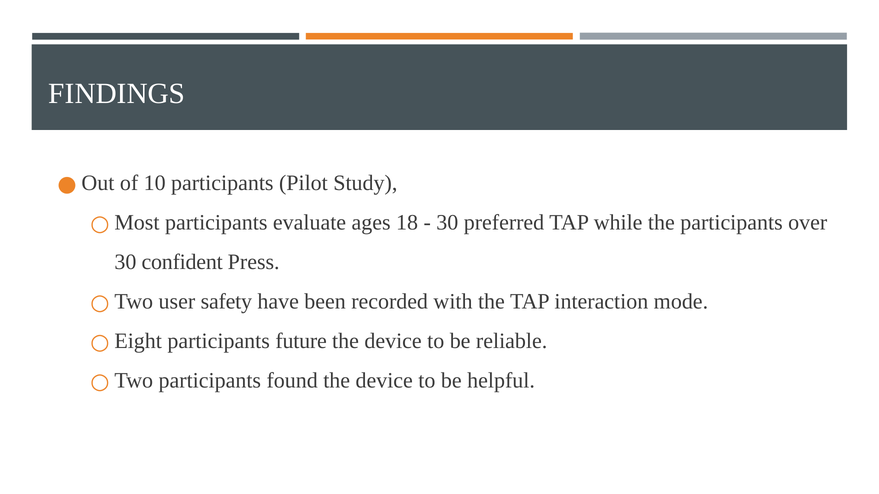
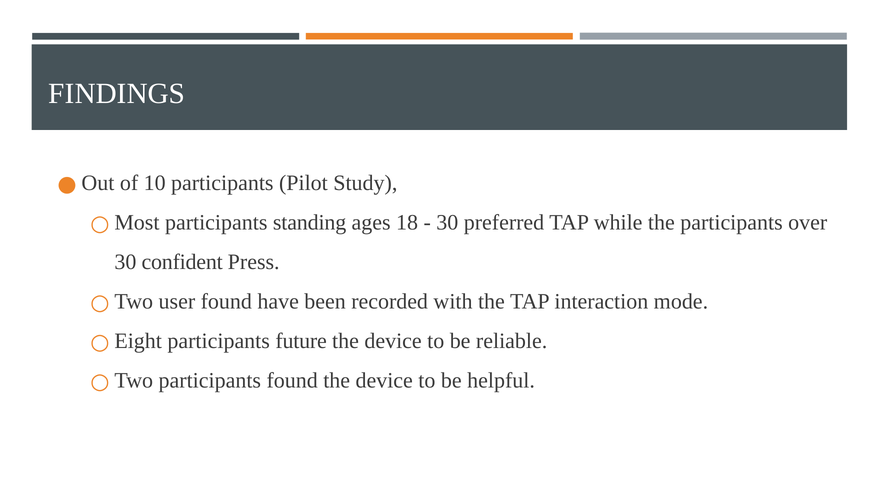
evaluate: evaluate -> standing (310, 223)
user safety: safety -> found (226, 302)
